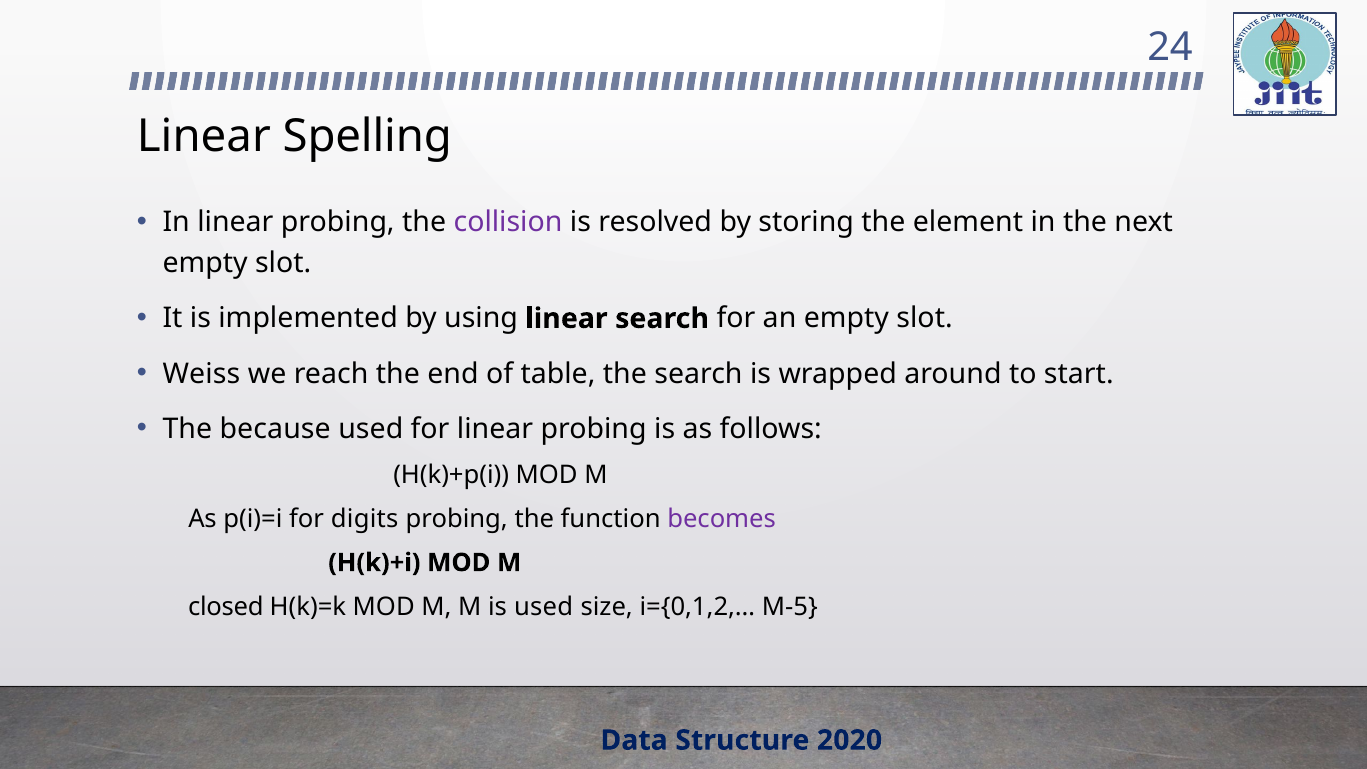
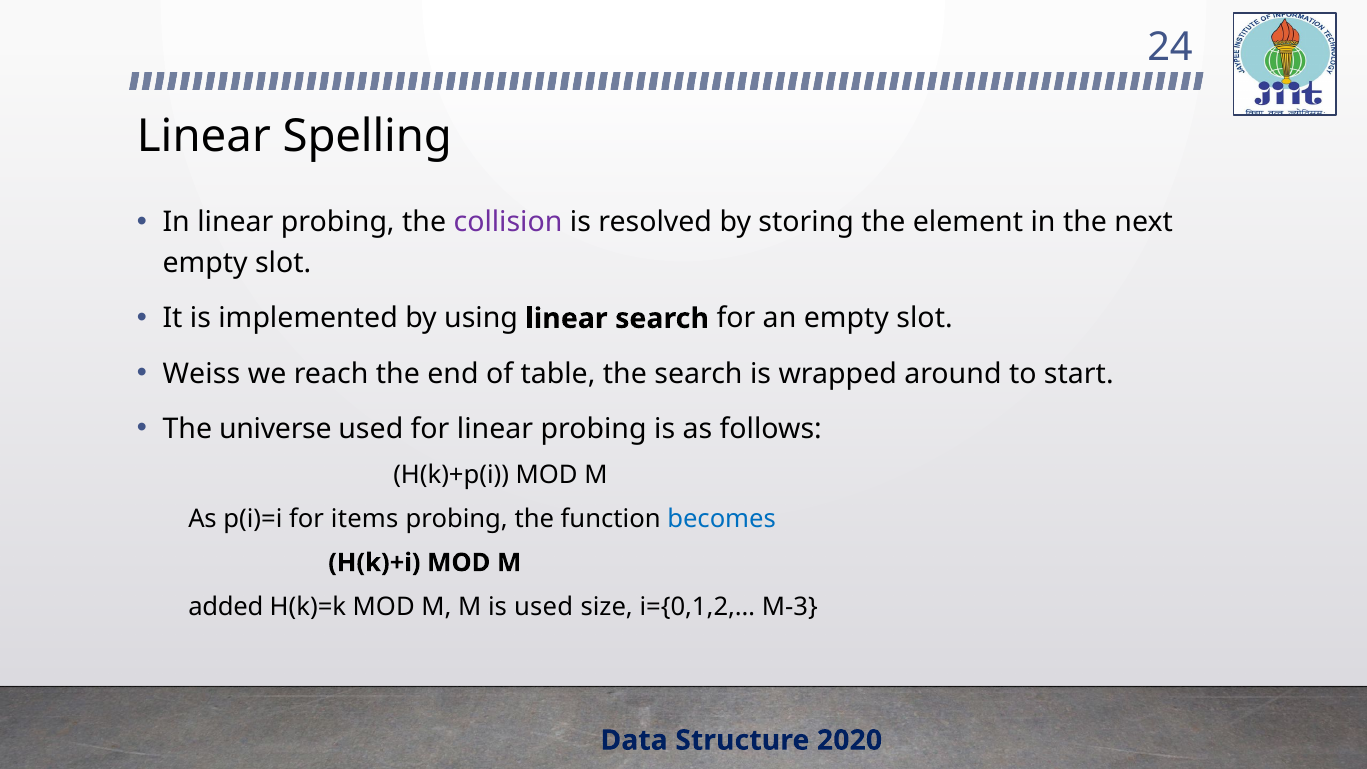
because: because -> universe (275, 429)
digits: digits -> items (365, 519)
becomes colour: purple -> blue (722, 519)
closed: closed -> added (226, 607)
M-5: M-5 -> M-3 (790, 607)
